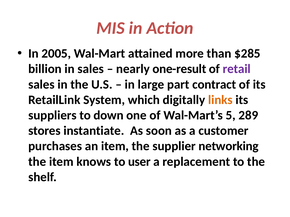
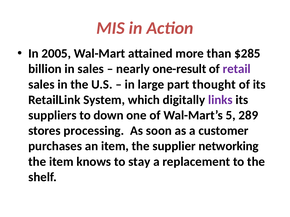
contract: contract -> thought (214, 85)
links colour: orange -> purple (220, 100)
instantiate: instantiate -> processing (94, 131)
user: user -> stay (139, 162)
